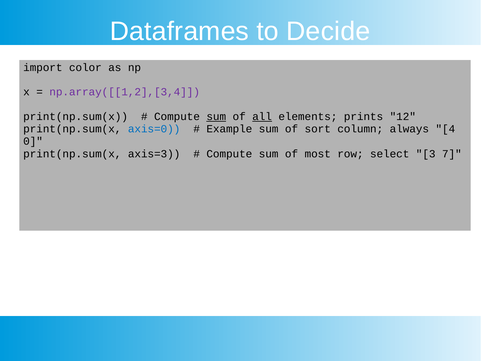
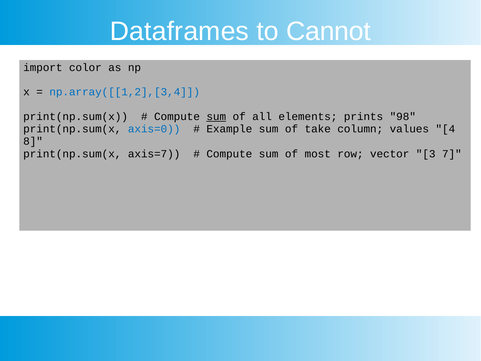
Decide: Decide -> Cannot (328, 31)
np.array([[1,2],[3,4 colour: purple -> blue (125, 92)
all underline: present -> none (262, 117)
12: 12 -> 98 (403, 117)
sort: sort -> take (318, 129)
always: always -> values (409, 129)
0: 0 -> 8 (33, 141)
axis=3: axis=3 -> axis=7 (154, 154)
select: select -> vector (390, 154)
